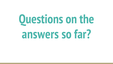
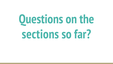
answers: answers -> sections (40, 34)
